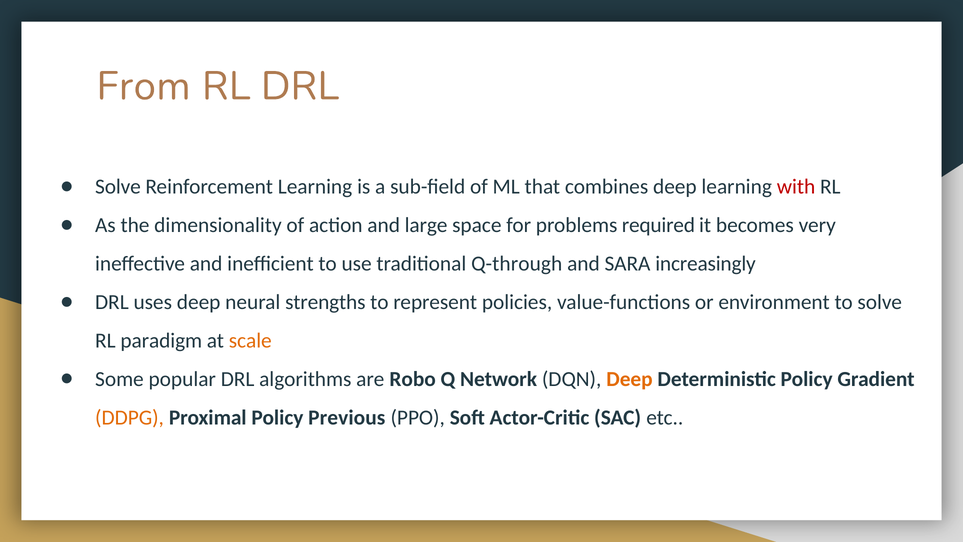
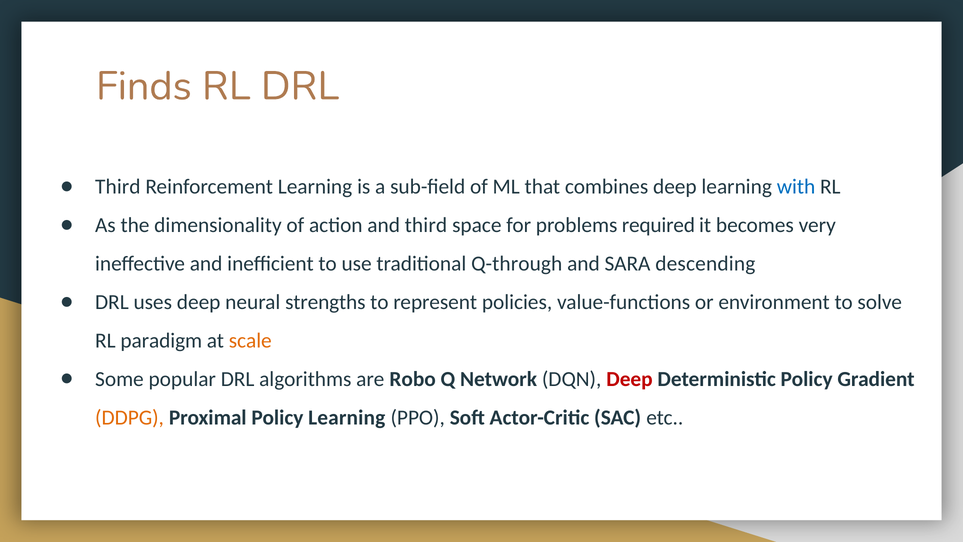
From: From -> Finds (144, 86)
Solve: Solve -> Third (118, 187)
with colour: red -> blue (796, 187)
and large: large -> third (426, 225)
increasingly: increasingly -> descending (705, 264)
Deep colour: orange -> red (630, 379)
Policy Previous: Previous -> Learning (347, 417)
